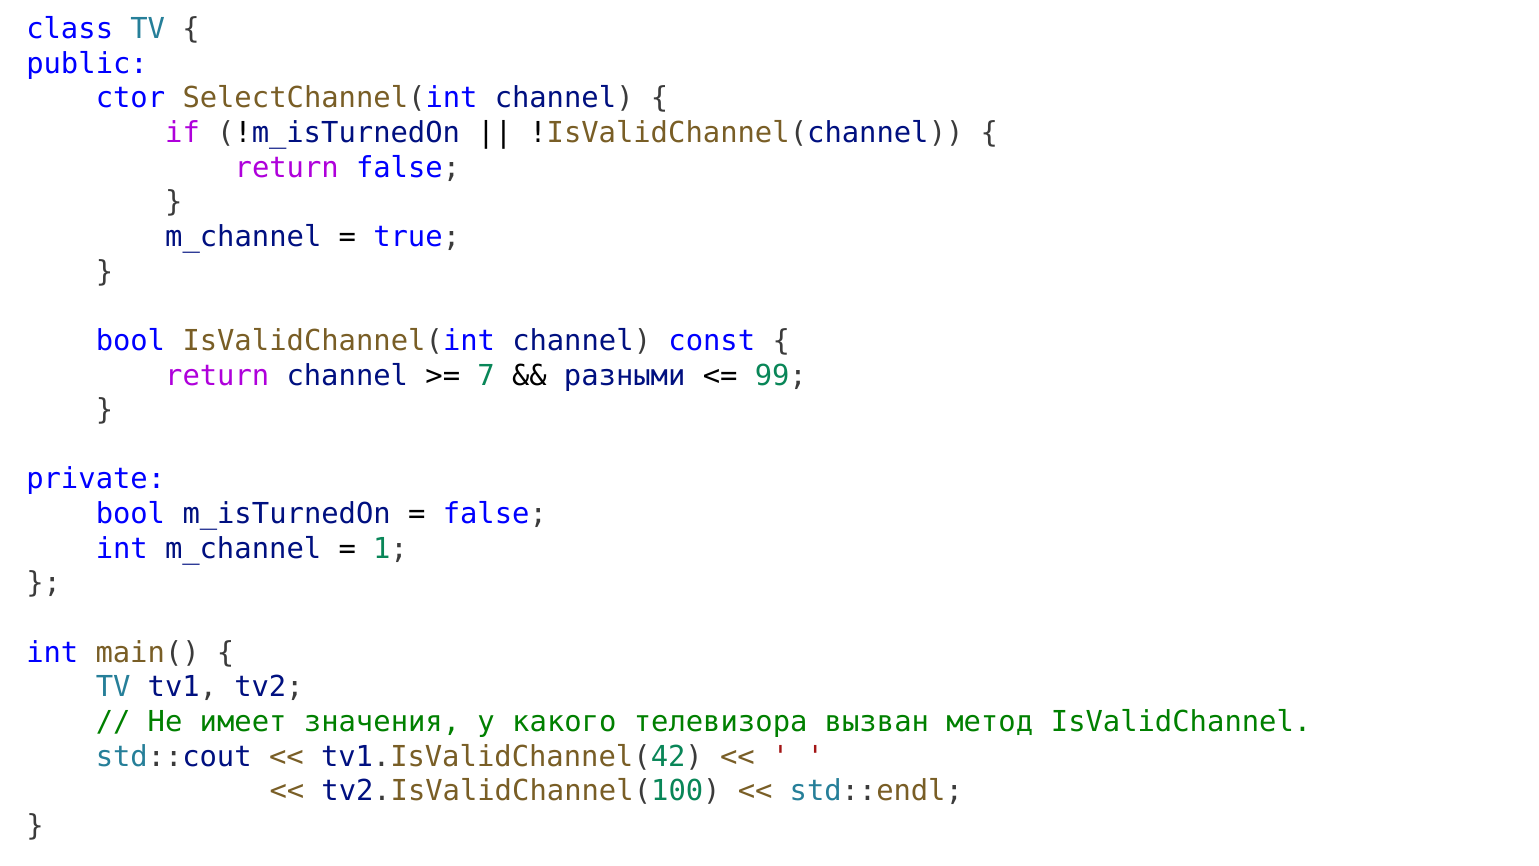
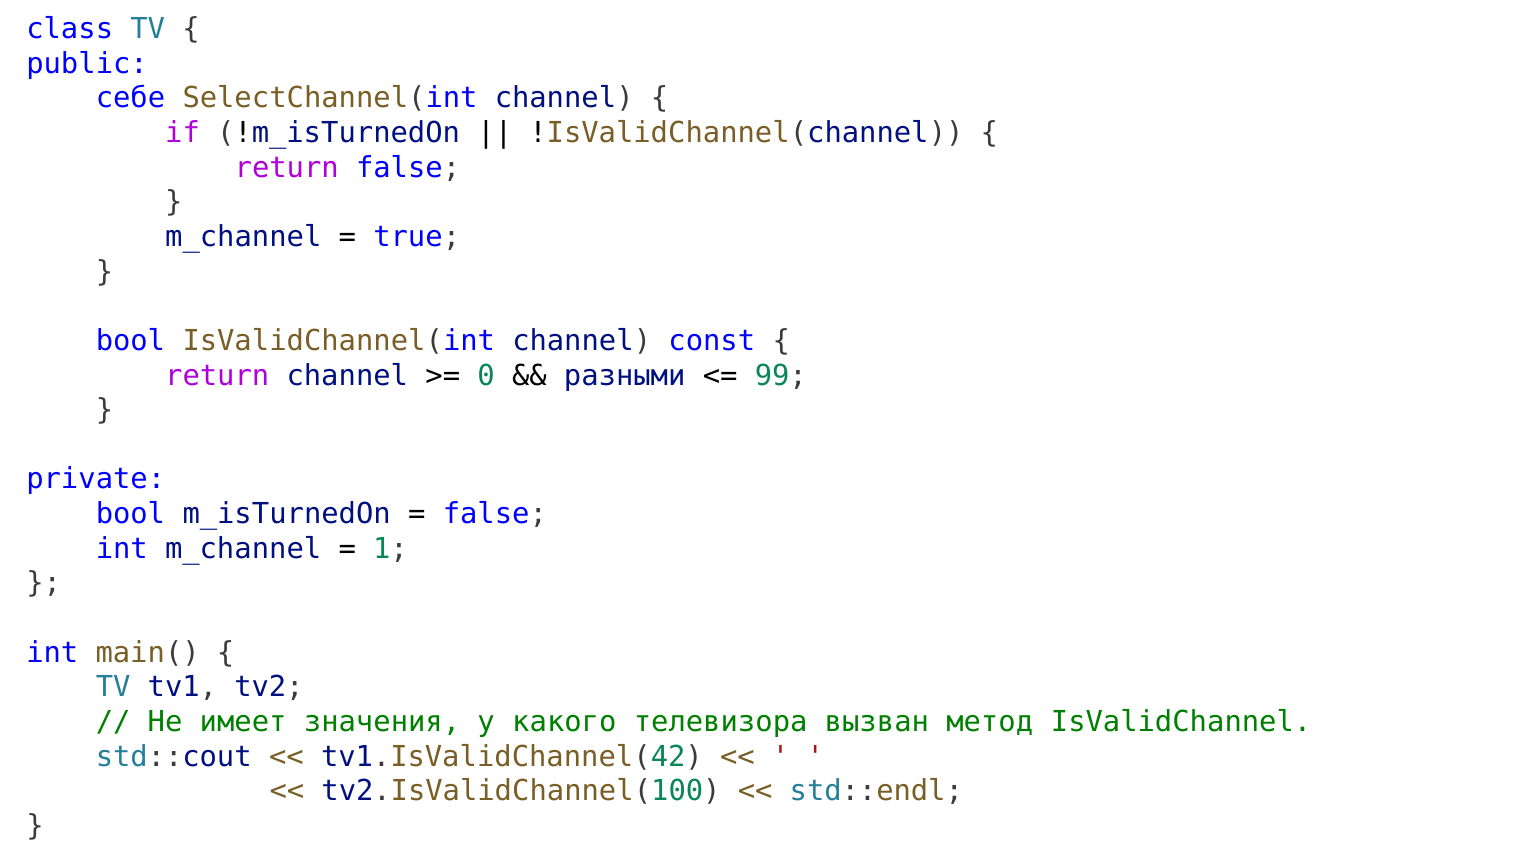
ctor: ctor -> себе (130, 98)
7: 7 -> 0 (486, 375)
